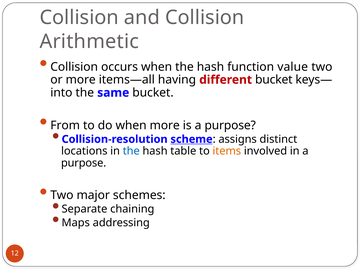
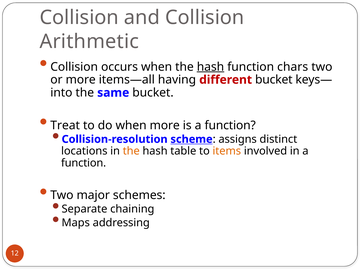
hash underline: none -> present (210, 67)
value: value -> chars (293, 67)
From: From -> Treat (65, 125)
is a purpose: purpose -> function (230, 125)
the colour: blue -> orange (131, 151)
purpose: purpose -> function (84, 163)
